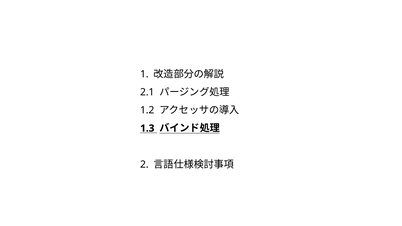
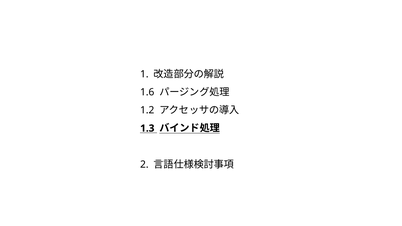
2.1: 2.1 -> 1.6 (147, 92)
